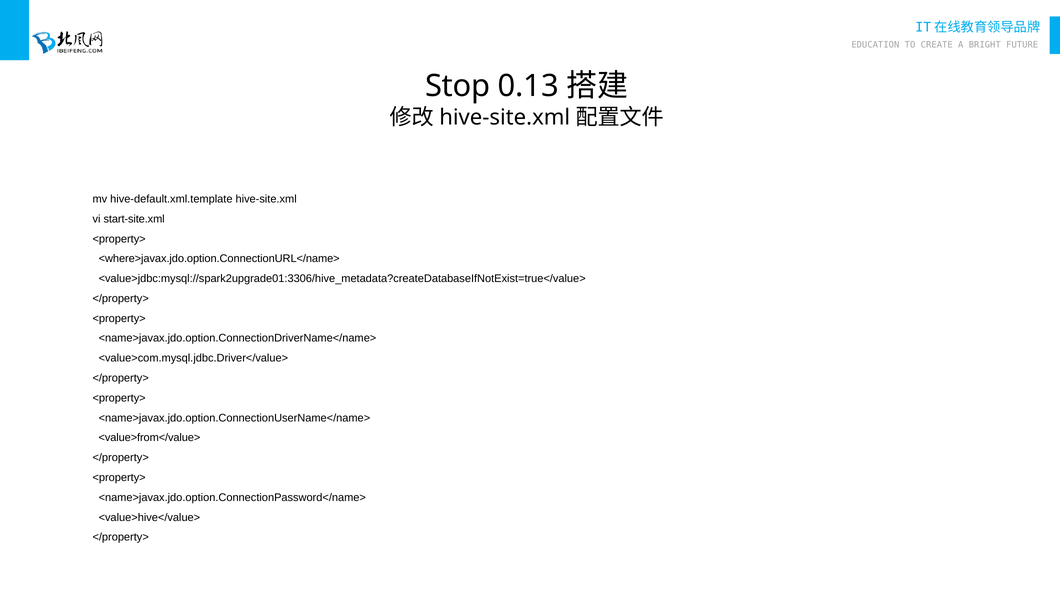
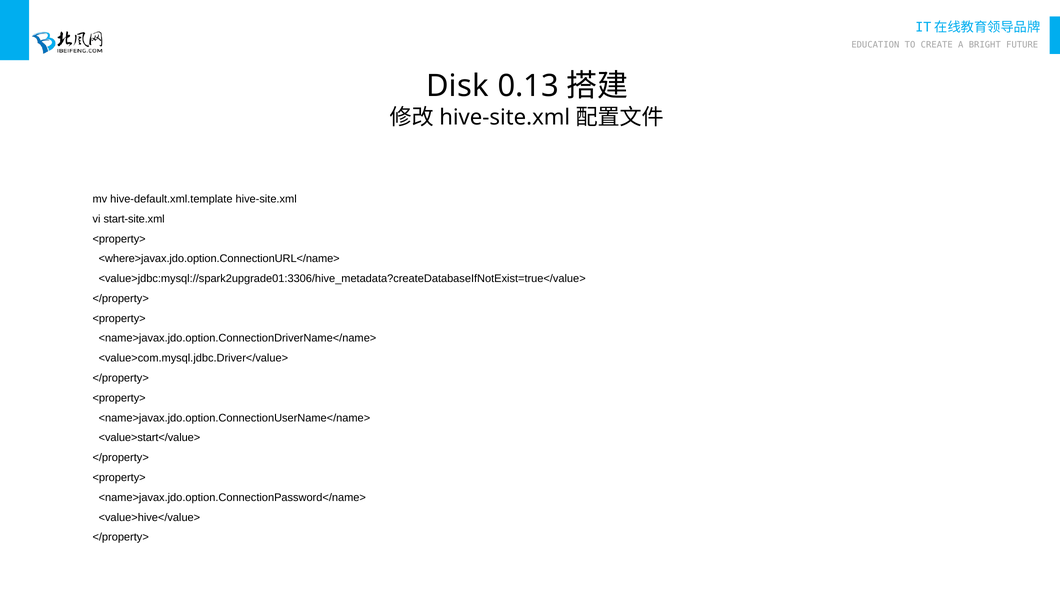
Stop: Stop -> Disk (457, 86)
<value>from</value>: <value>from</value> -> <value>start</value> (149, 438)
